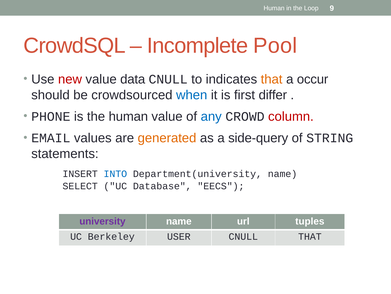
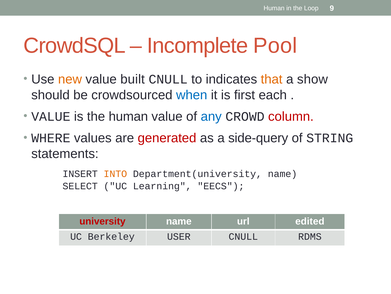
new colour: red -> orange (70, 79)
data: data -> built (133, 79)
occur: occur -> show (312, 79)
differ: differ -> each (273, 95)
PHONE: PHONE -> VALUE (51, 116)
EMAIL: EMAIL -> WHERE (51, 138)
generated colour: orange -> red (167, 138)
INTO colour: blue -> orange (115, 173)
Database: Database -> Learning (162, 186)
university colour: purple -> red (102, 221)
tuples: tuples -> edited (310, 221)
CNULL THAT: THAT -> RDMS (310, 236)
